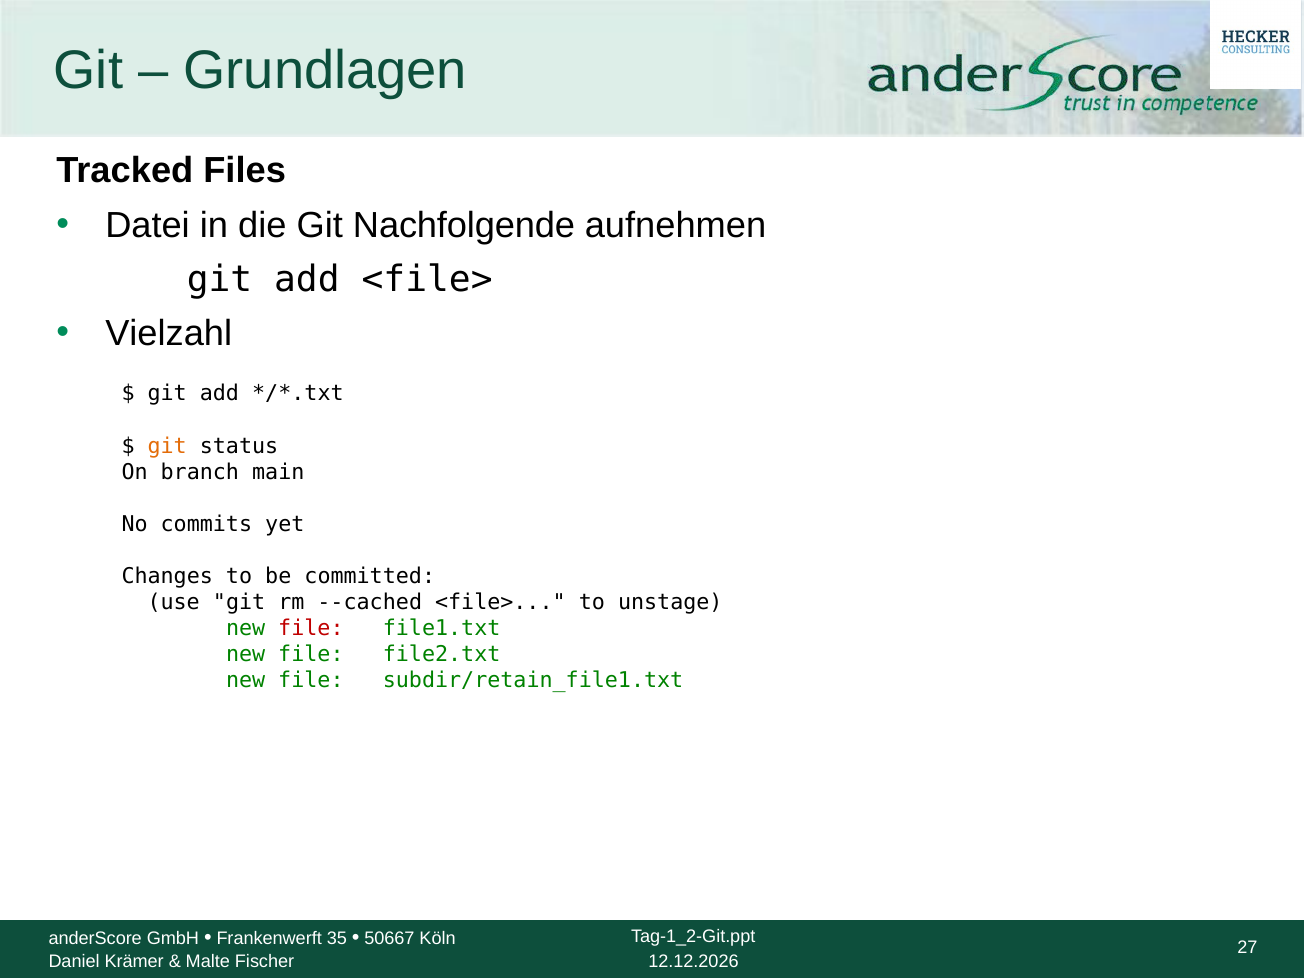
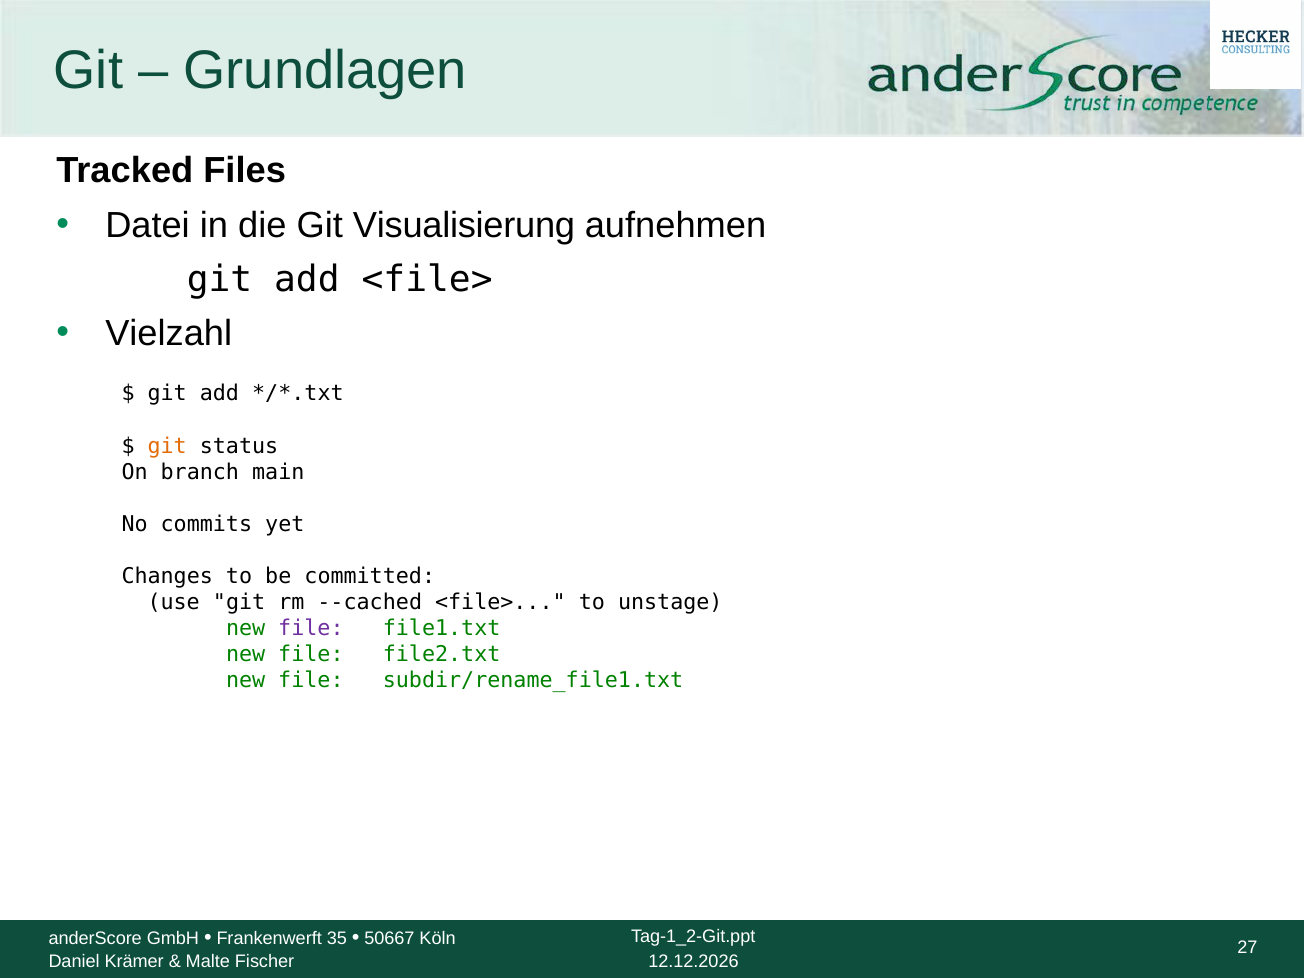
Nachfolgende: Nachfolgende -> Visualisierung (464, 225)
file colour: red -> purple (311, 628)
subdir/retain_file1.txt: subdir/retain_file1.txt -> subdir/rename_file1.txt (533, 681)
